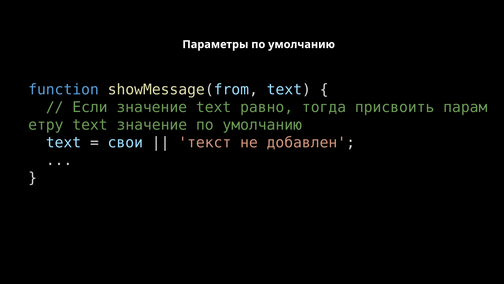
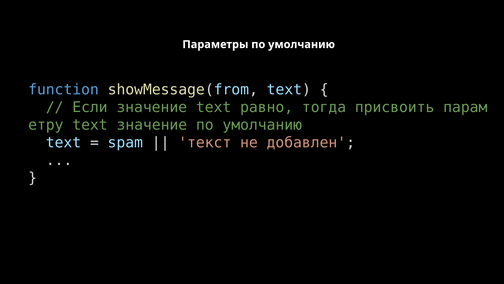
свои: свои -> spam (125, 142)
